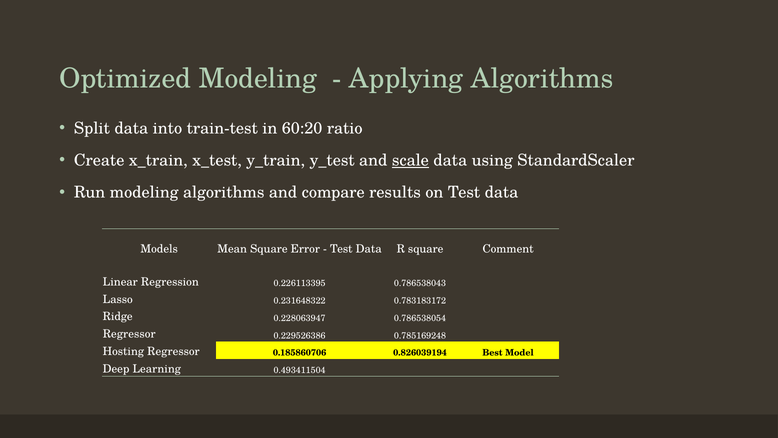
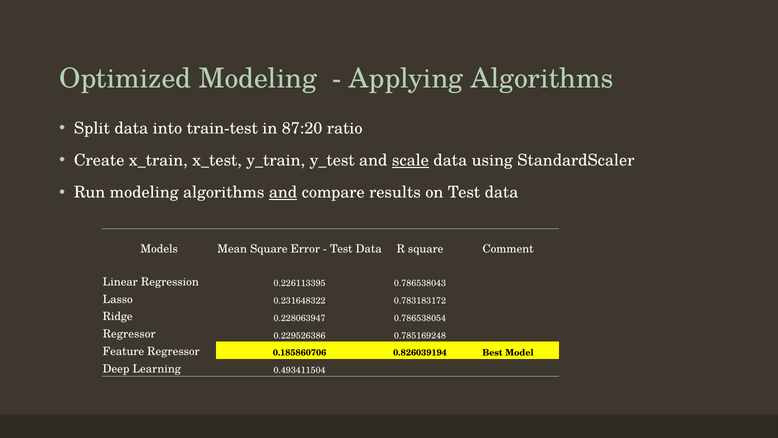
60:20: 60:20 -> 87:20 (302, 128)
and underline: none -> present (283, 192)
Hosting: Hosting -> Feature (123, 351)
